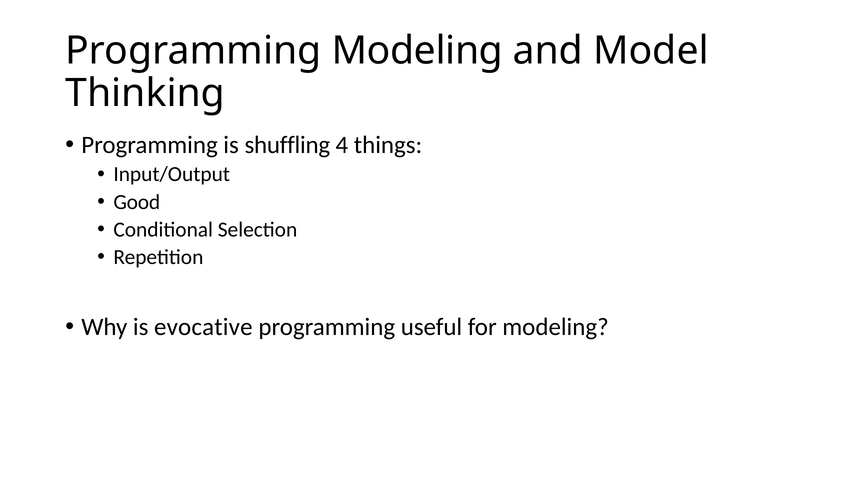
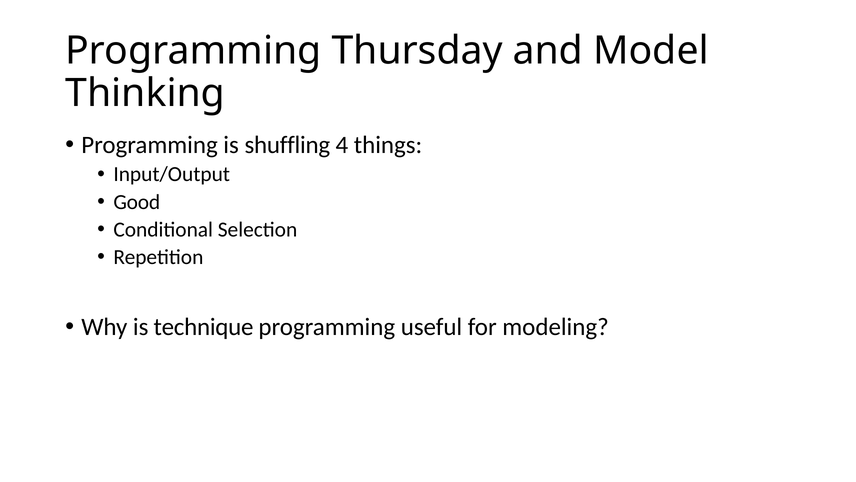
Programming Modeling: Modeling -> Thursday (417, 51)
evocative: evocative -> technique (204, 327)
